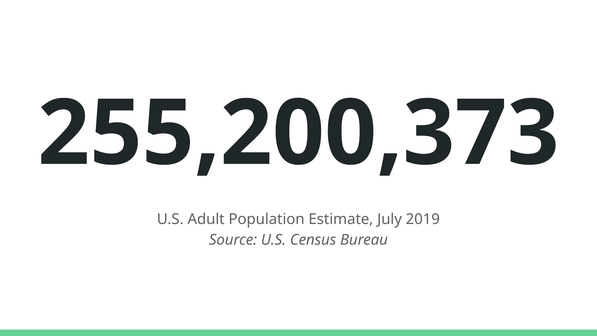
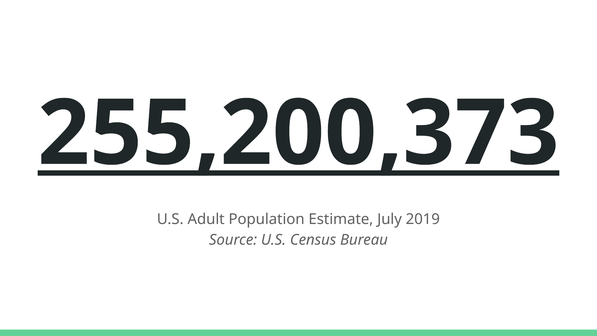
255,200,373 underline: none -> present (298, 134)
